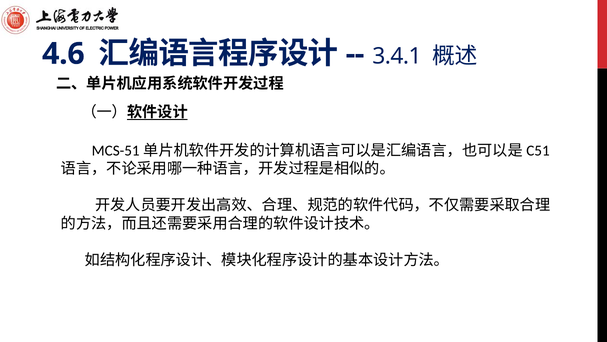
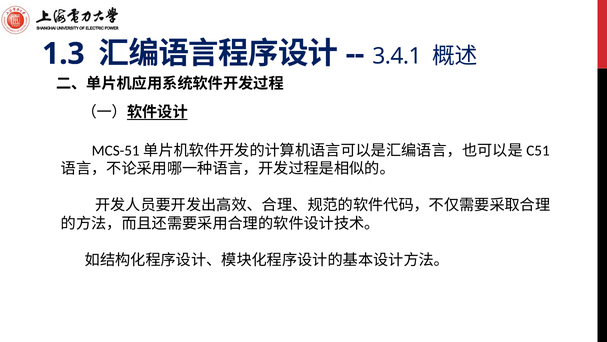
4.6: 4.6 -> 1.3 (63, 54)
